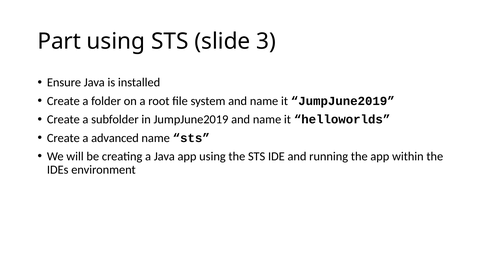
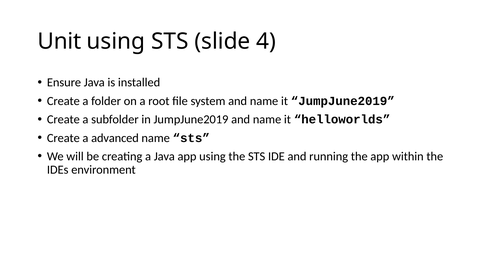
Part: Part -> Unit (59, 41)
3: 3 -> 4 (266, 41)
